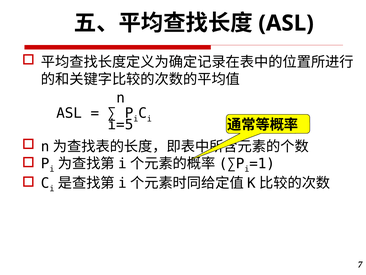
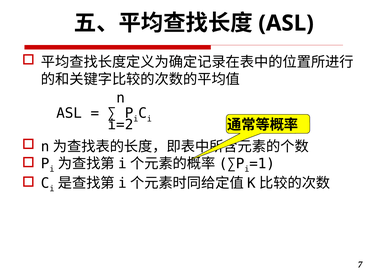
i=5: i=5 -> i=2 (120, 124)
